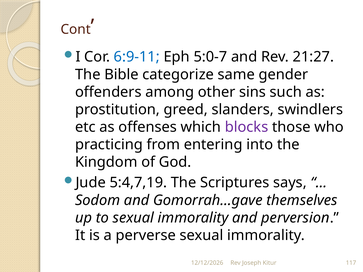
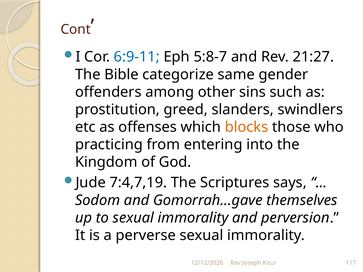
5:0-7: 5:0-7 -> 5:8-7 (210, 57)
blocks colour: purple -> orange (247, 127)
5:4,7,19: 5:4,7,19 -> 7:4,7,19 (138, 183)
